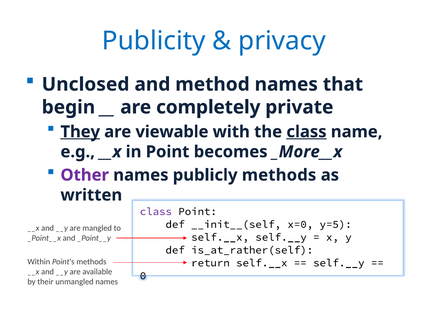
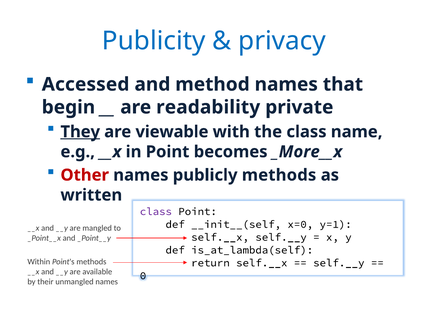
Unclosed: Unclosed -> Accessed (86, 84)
completely: completely -> readability (208, 107)
class underline: present -> none (306, 132)
Other colour: purple -> red (85, 175)
y=5: y=5 -> y=1 (336, 224)
is_at_rather(self: is_at_rather(self -> is_at_lambda(self (252, 250)
